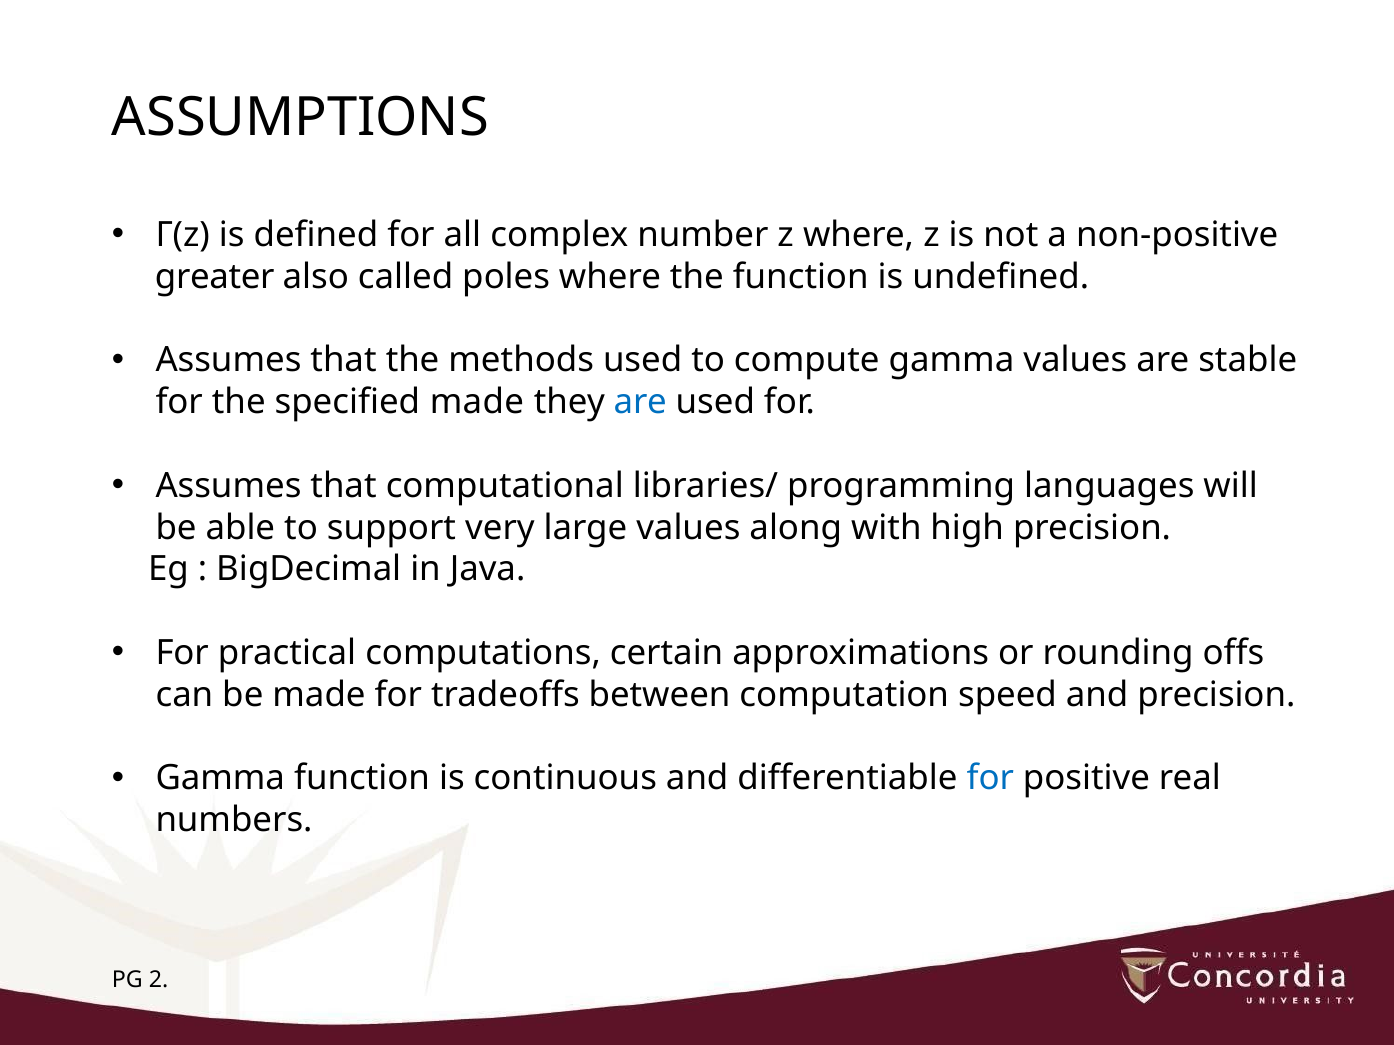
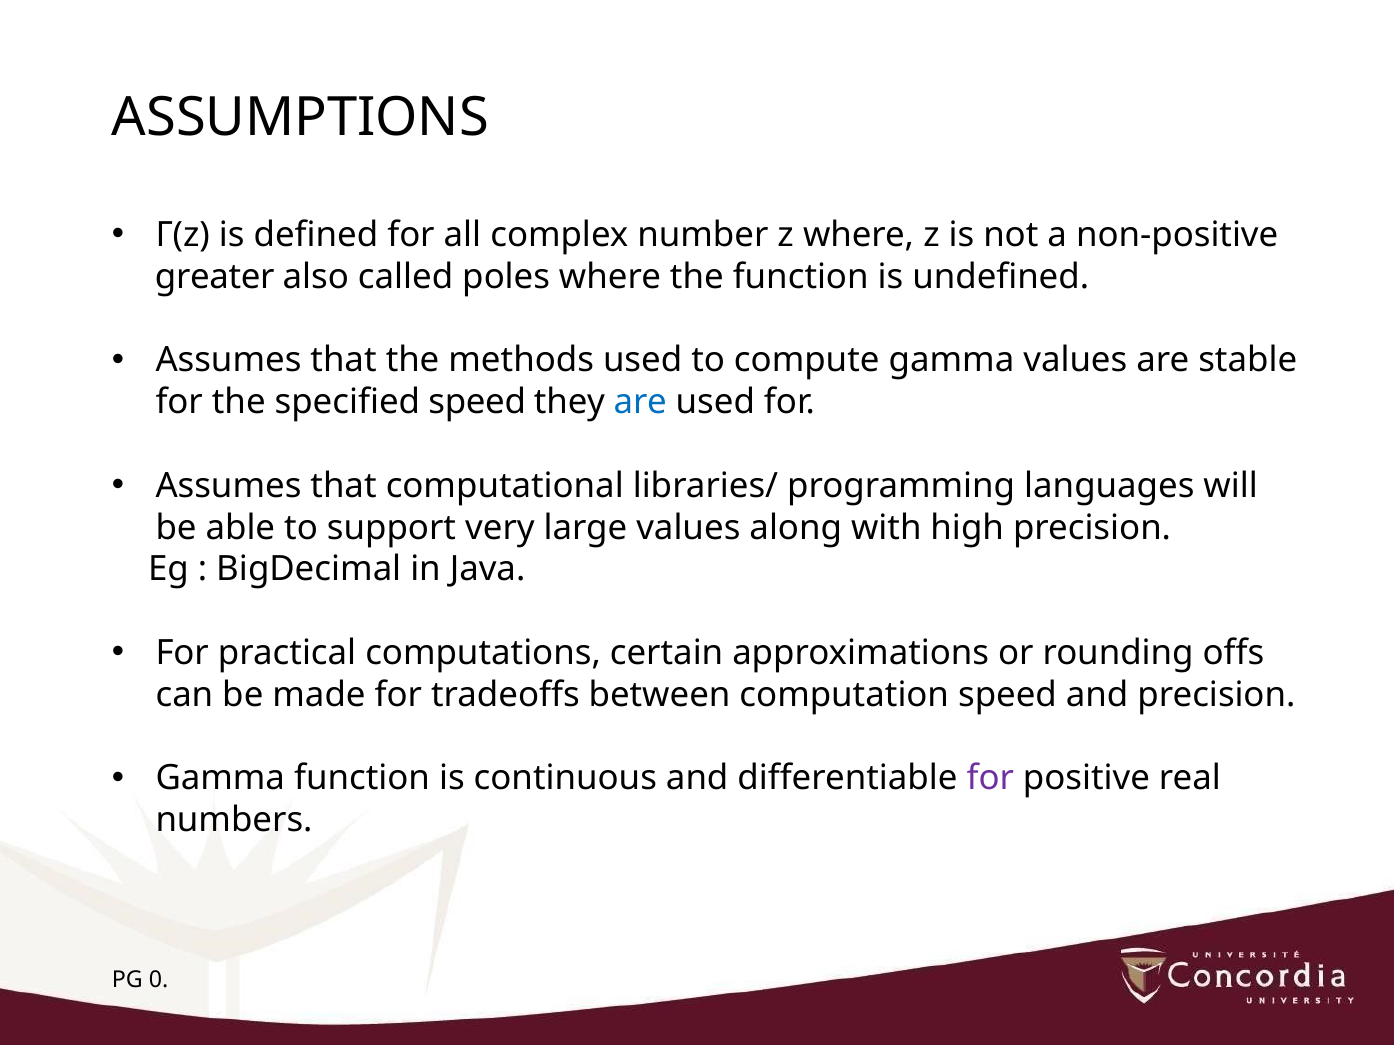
specified made: made -> speed (477, 402)
for colour: blue -> purple (990, 779)
2: 2 -> 0 (159, 980)
